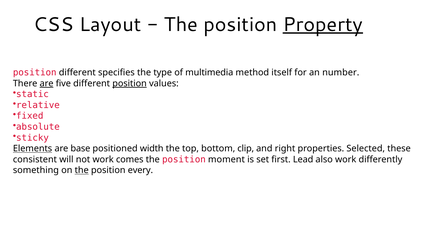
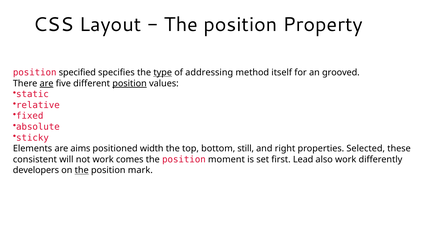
Property underline: present -> none (323, 25)
position different: different -> specified (77, 73)
type underline: none -> present (163, 73)
multimedia: multimedia -> addressing (209, 73)
number: number -> grooved (341, 73)
Elements underline: present -> none (33, 149)
base: base -> aims (80, 149)
clip: clip -> still (246, 149)
something: something -> developers (36, 170)
every: every -> mark (140, 170)
